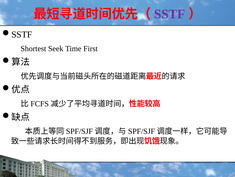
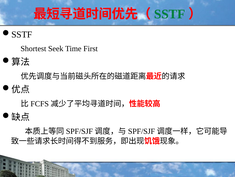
SSTF colour: purple -> green (170, 14)
